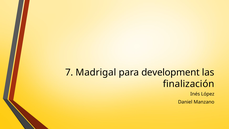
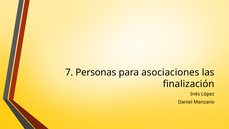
Madrigal: Madrigal -> Personas (96, 72)
development: development -> asociaciones (170, 72)
